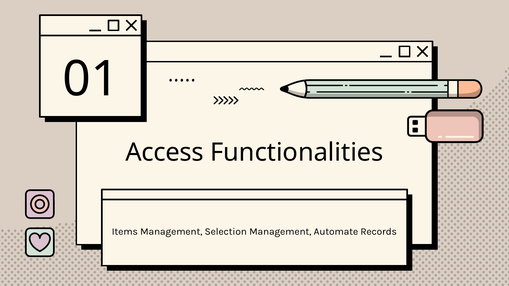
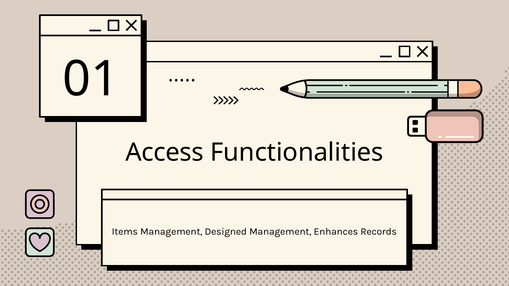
Selection: Selection -> Designed (226, 232)
Automate: Automate -> Enhances (336, 232)
